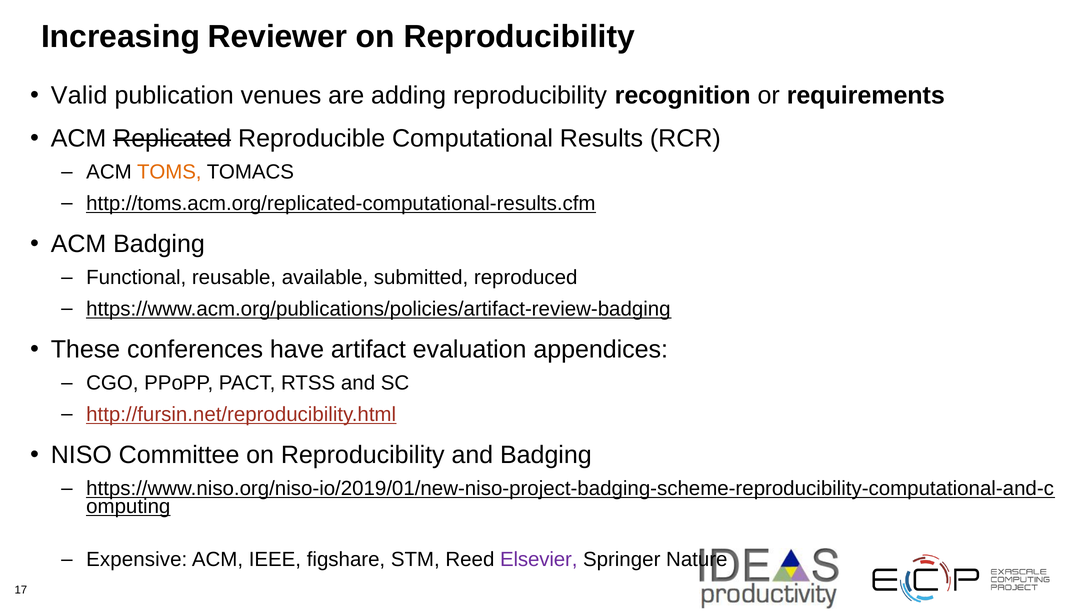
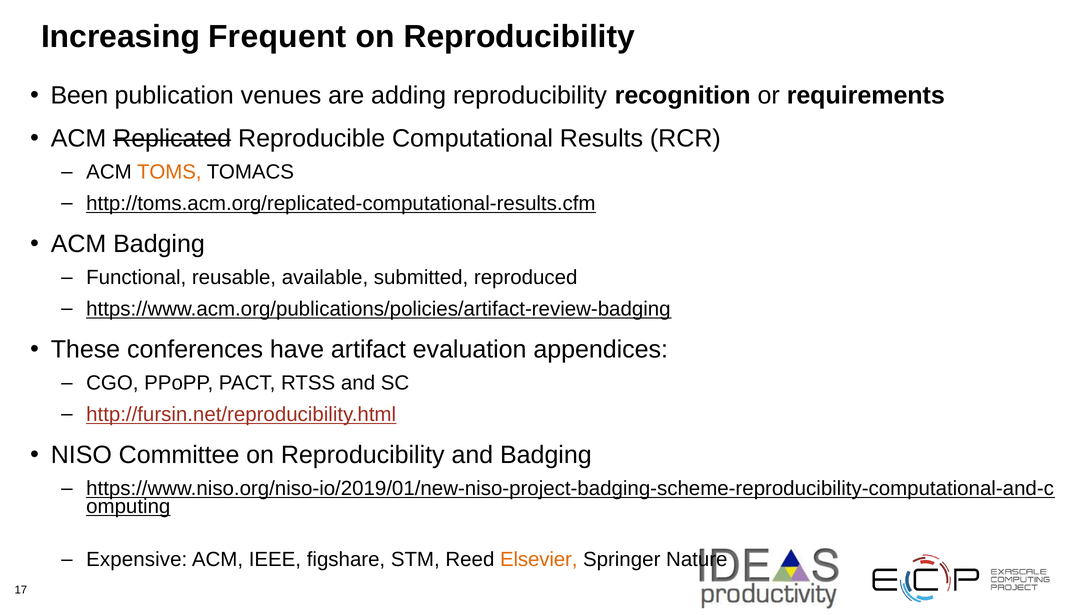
Reviewer: Reviewer -> Frequent (277, 37)
Valid: Valid -> Been (79, 95)
Elsevier colour: purple -> orange (539, 559)
